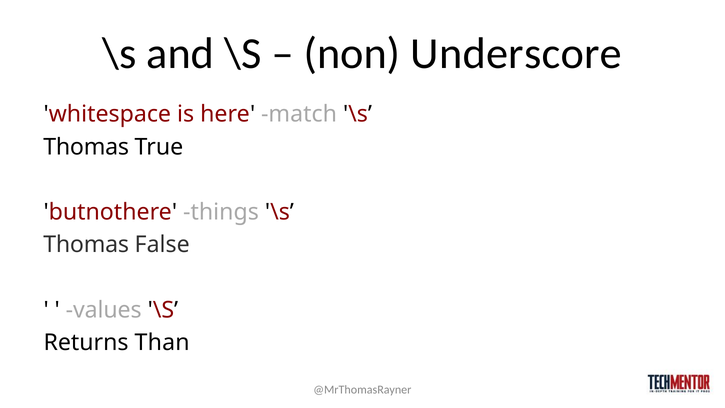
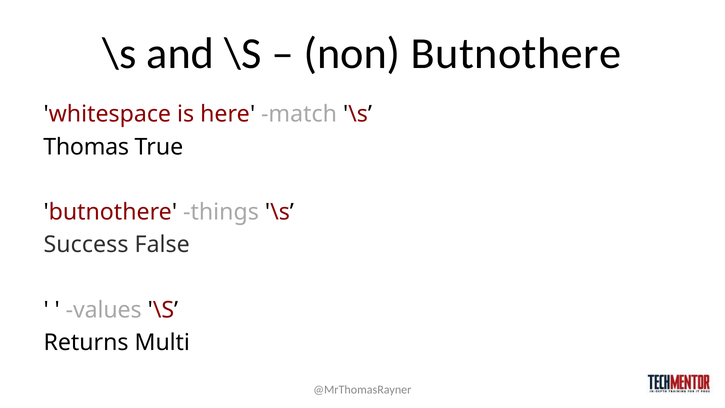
non Underscore: Underscore -> Butnothere (516, 53)
Thomas: Thomas -> Success (86, 245)
Than: Than -> Multi (162, 342)
